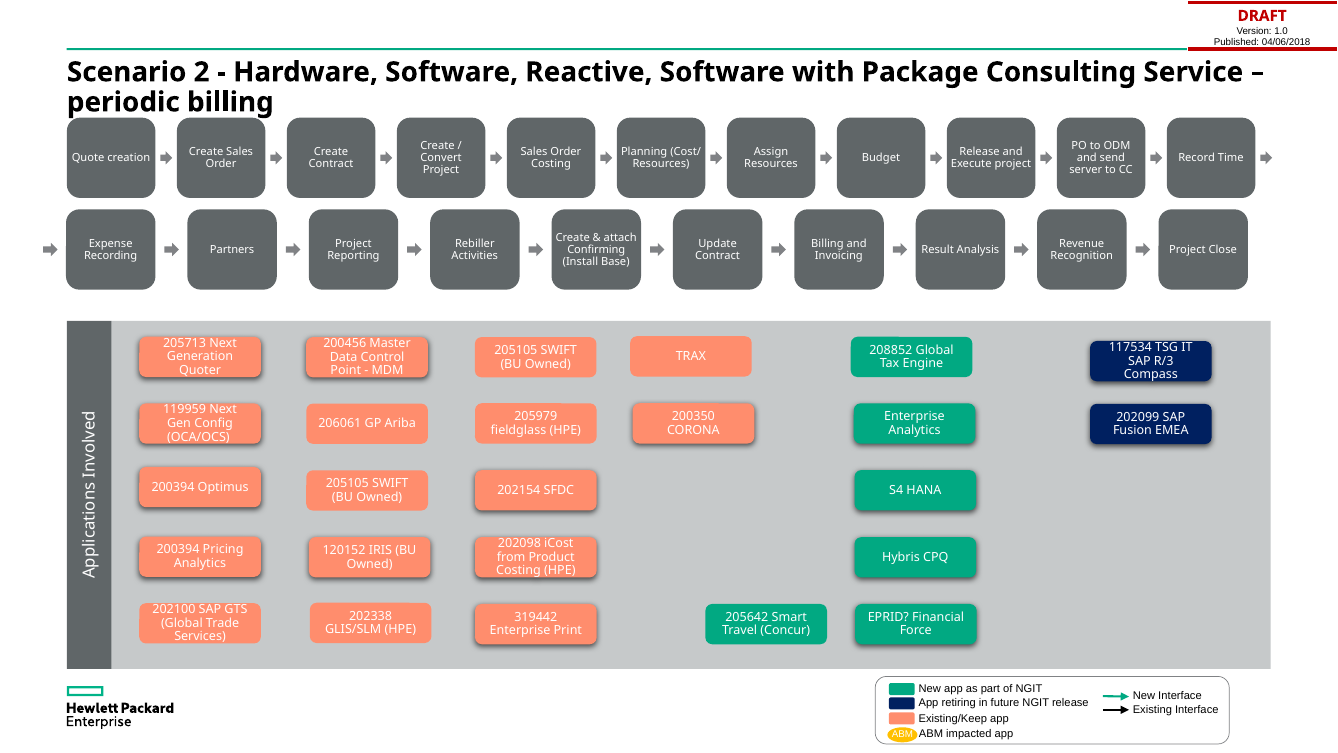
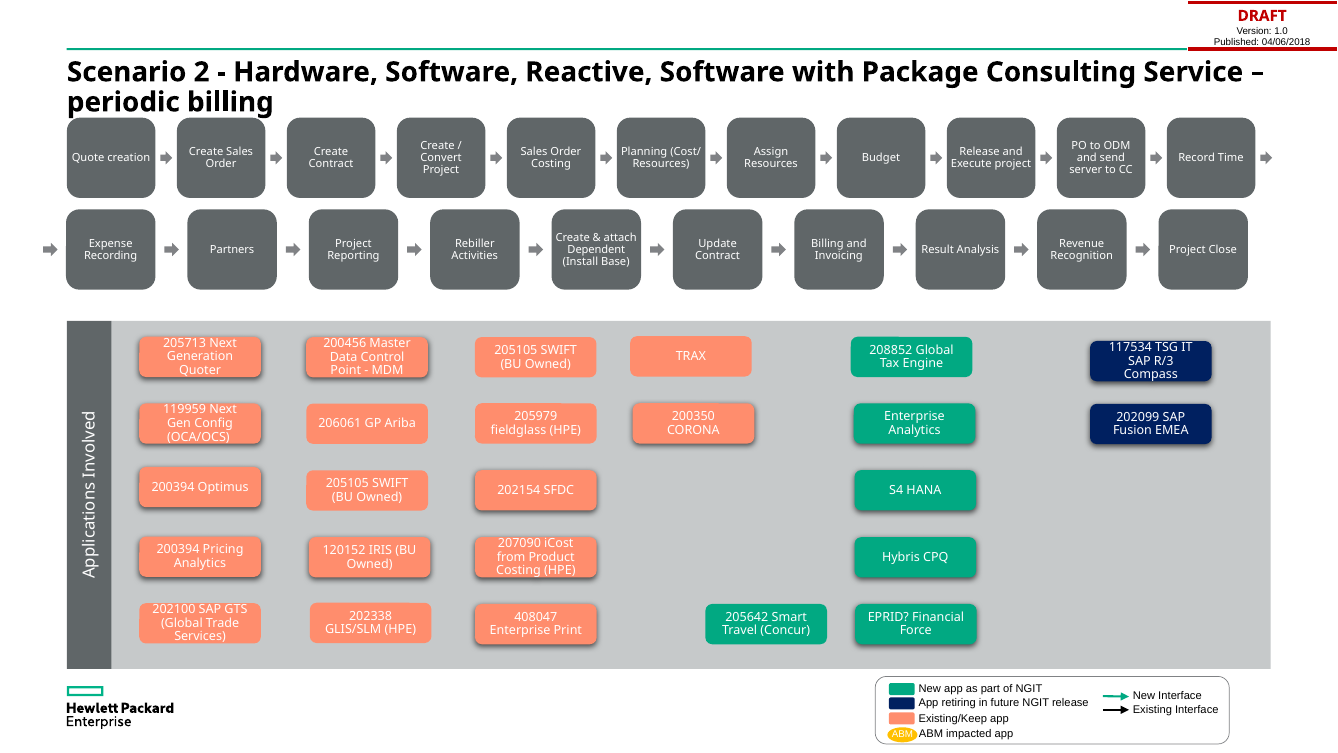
Confirming: Confirming -> Dependent (596, 249)
202098: 202098 -> 207090 (519, 543)
319442: 319442 -> 408047 (536, 617)
